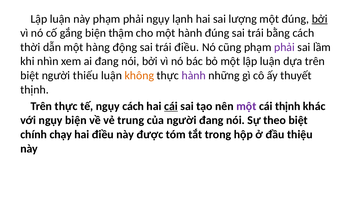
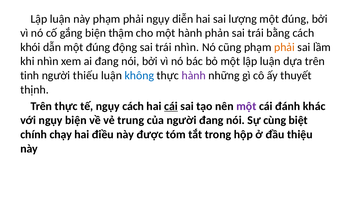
lạnh: lạnh -> diễn (183, 19)
bởi underline: present -> none (320, 19)
hành đúng: đúng -> phản (217, 33)
thời: thời -> khói (30, 47)
dẫn một hàng: hàng -> đúng (98, 47)
trái điều: điều -> nhìn (187, 47)
phải colour: purple -> orange (284, 47)
biệt: biệt -> tinh (30, 75)
không colour: orange -> blue (139, 75)
cái thịnh: thịnh -> đánh (288, 106)
theo: theo -> cùng (275, 120)
